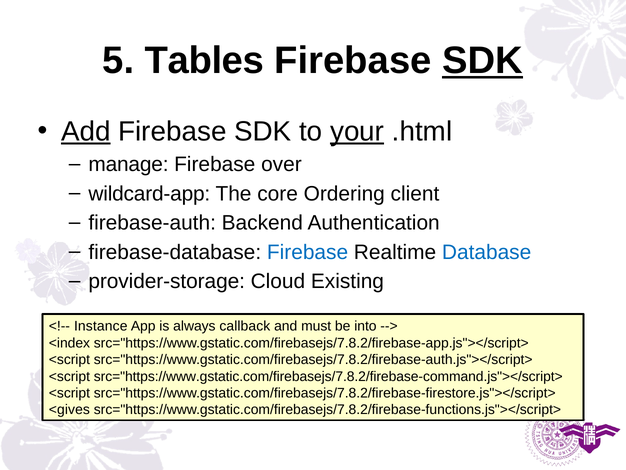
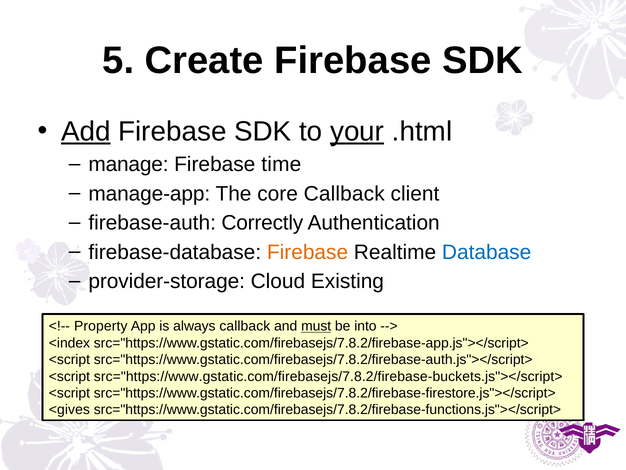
Tables: Tables -> Create (204, 61)
SDK underline: present -> none (483, 61)
over: over -> time (281, 164)
wildcard-app: wildcard-app -> manage-app (149, 193)
core Ordering: Ordering -> Callback (344, 193)
Backend: Backend -> Correctly (262, 223)
Firebase colour: blue -> orange (308, 252)
Instance: Instance -> Property (101, 326)
must underline: none -> present (316, 326)
src="https://www.gstatic.com/firebasejs/7.8.2/firebase-command.js"></script>: src="https://www.gstatic.com/firebasejs/7.8.2/firebase-command.js"></script> -> src="https://www.gstatic.com/firebasejs/7.8.2/firebase-buckets.js"></script> (328, 376)
